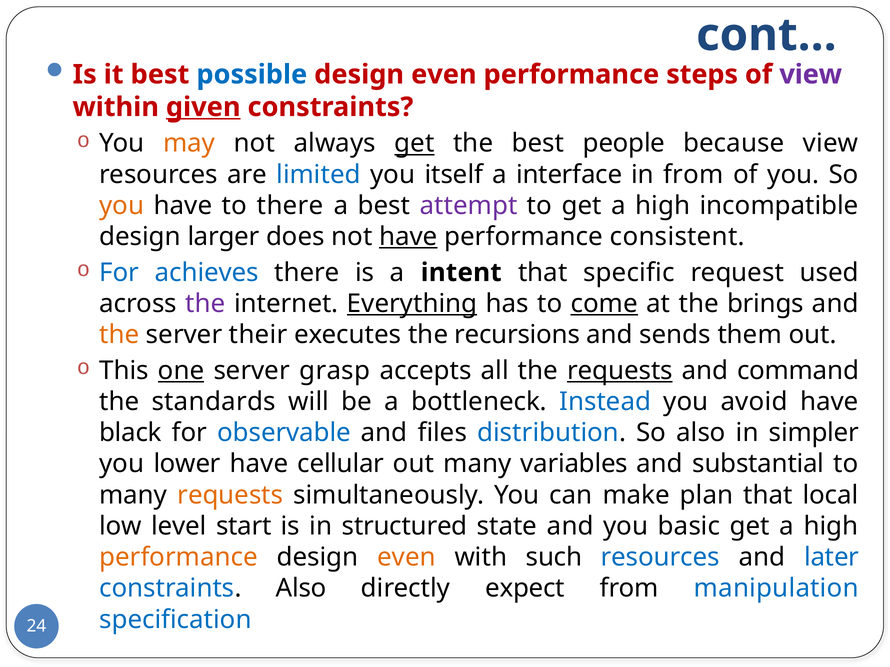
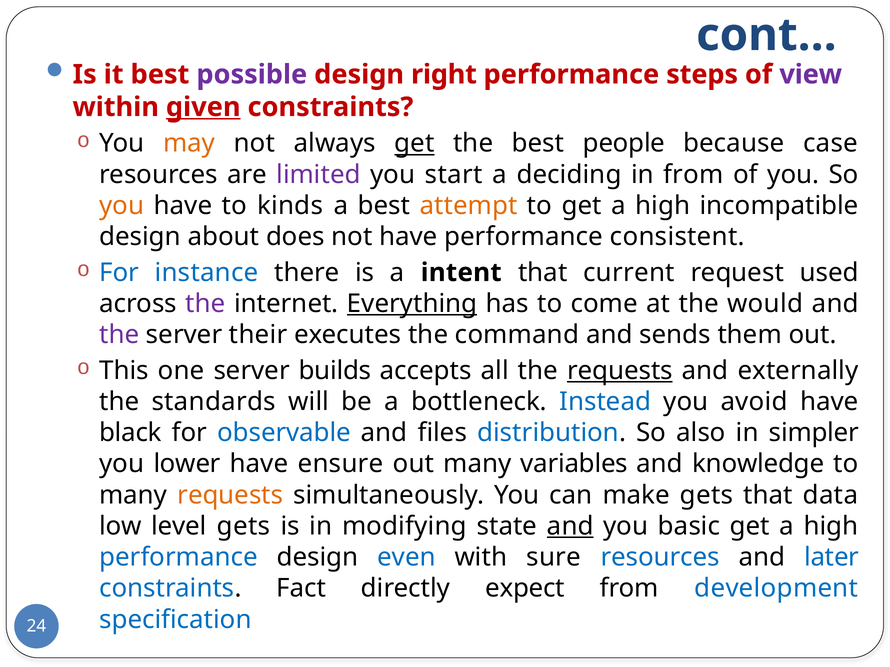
possible colour: blue -> purple (252, 75)
even: even -> right (444, 75)
because view: view -> case (831, 144)
limited colour: blue -> purple (319, 175)
itself: itself -> start (454, 175)
interface: interface -> deciding (569, 175)
to there: there -> kinds (290, 206)
attempt colour: purple -> orange (469, 206)
larger: larger -> about (223, 237)
have underline: present -> none (408, 237)
achieves: achieves -> instance (207, 273)
specific: specific -> current (629, 273)
come underline: present -> none (604, 304)
brings: brings -> would (765, 304)
the colour: orange -> purple (119, 335)
recursions: recursions -> command (517, 335)
one underline: present -> none (181, 371)
grasp: grasp -> builds (335, 371)
command: command -> externally (798, 371)
cellular: cellular -> ensure (341, 464)
substantial: substantial -> knowledge (758, 464)
make plan: plan -> gets (706, 495)
local: local -> data (830, 495)
level start: start -> gets (244, 527)
structured: structured -> modifying (404, 527)
and underline: none -> present (570, 527)
performance colour: orange -> blue (178, 558)
even colour: orange -> blue (407, 558)
such: such -> sure (554, 558)
constraints Also: Also -> Fact (301, 589)
manipulation: manipulation -> development (776, 589)
